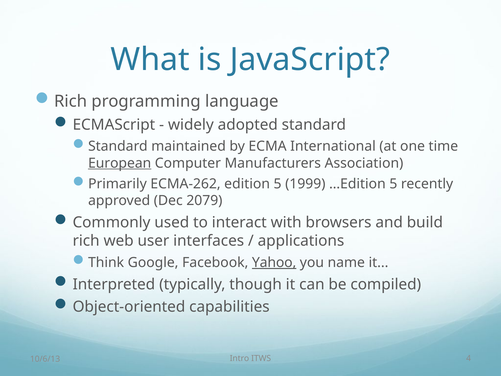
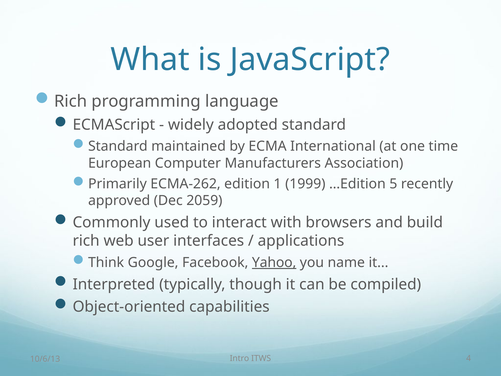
European underline: present -> none (120, 163)
edition 5: 5 -> 1 (278, 184)
2079: 2079 -> 2059 (204, 201)
